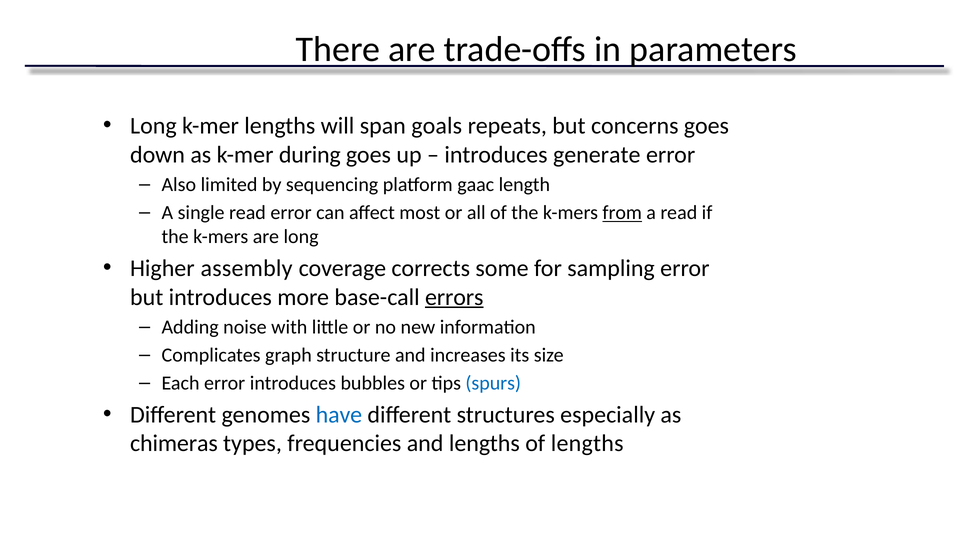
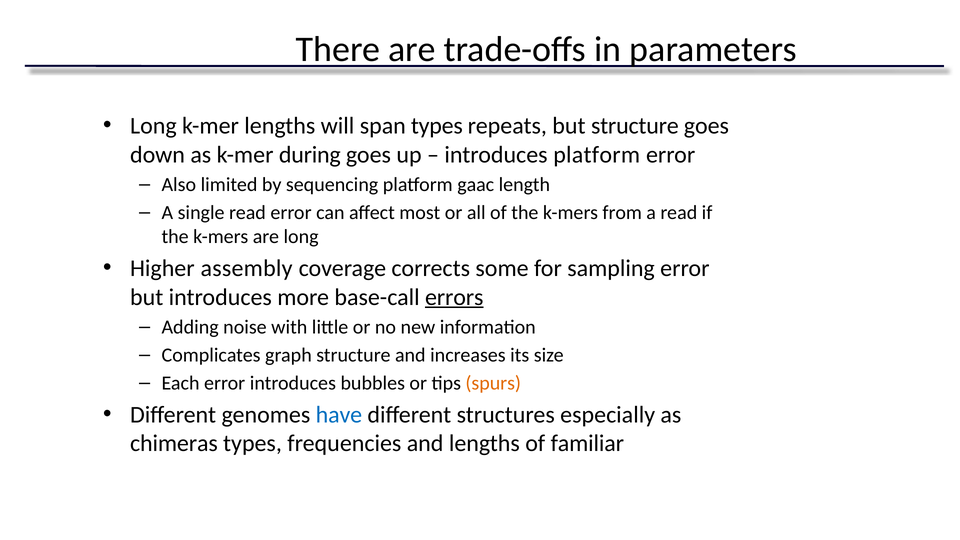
span goals: goals -> types (437, 126)
but concerns: concerns -> structure (635, 126)
introduces generate: generate -> platform (597, 155)
from underline: present -> none (622, 213)
spurs colour: blue -> orange (493, 383)
of lengths: lengths -> familiar (587, 443)
